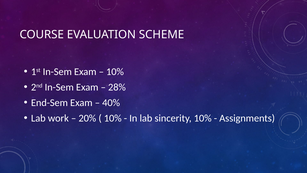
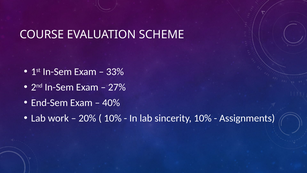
10%: 10% -> 33% (115, 72)
28%: 28% -> 27% (117, 87)
